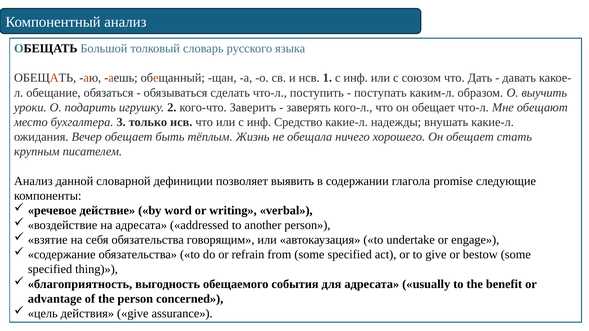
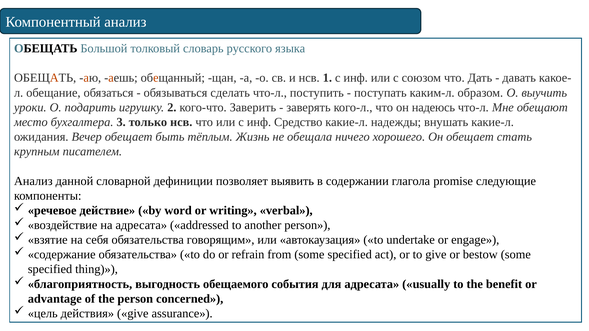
что он обещает: обещает -> надеюсь (433, 107)
